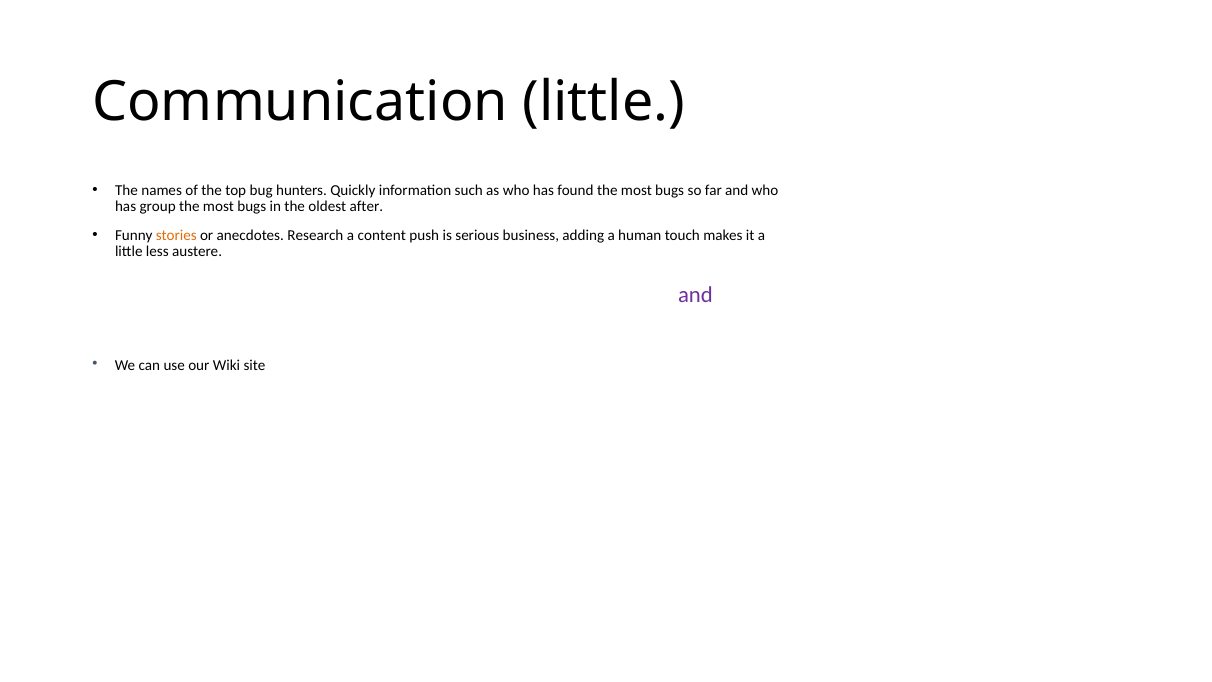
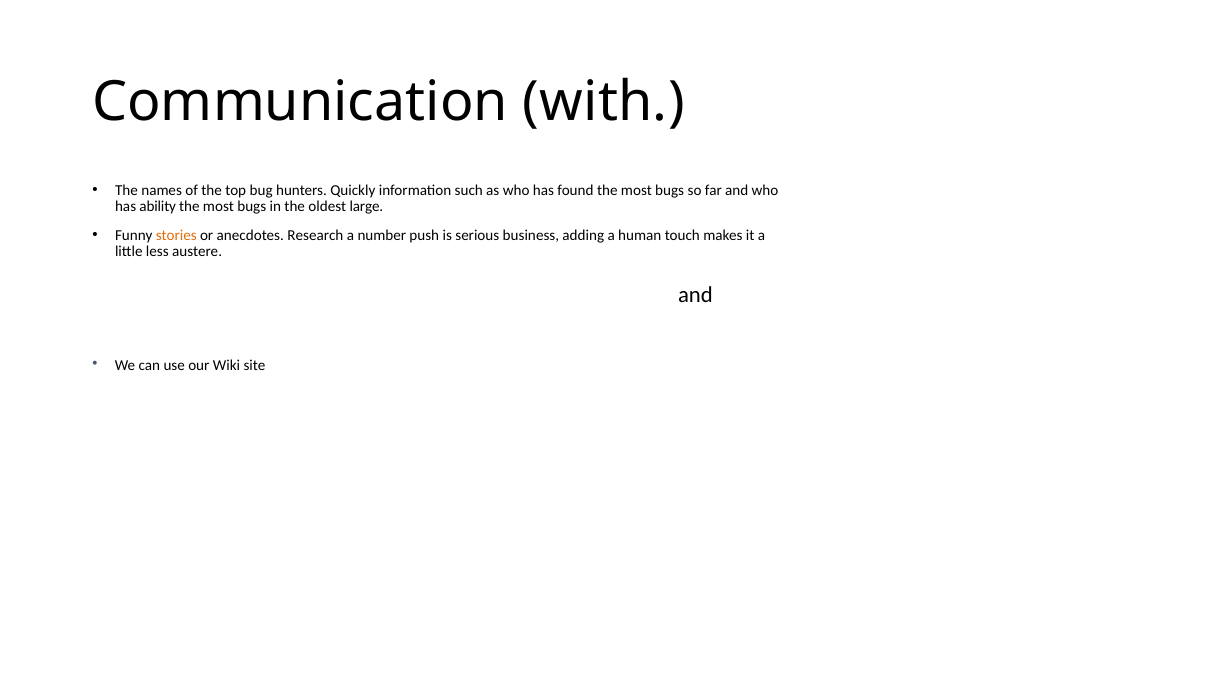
Communication little: little -> with (604, 102)
group: group -> ability (158, 207)
after: after -> large (366, 207)
content: content -> number (382, 235)
and colour: purple -> black (695, 295)
